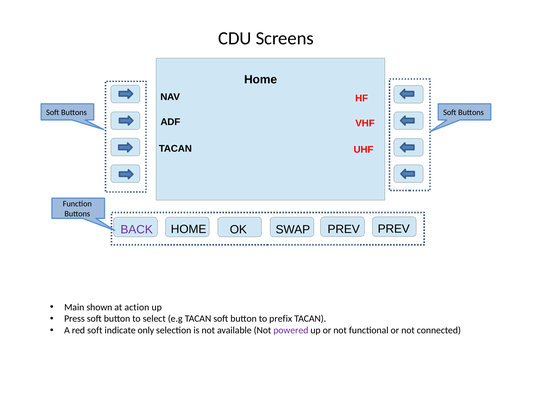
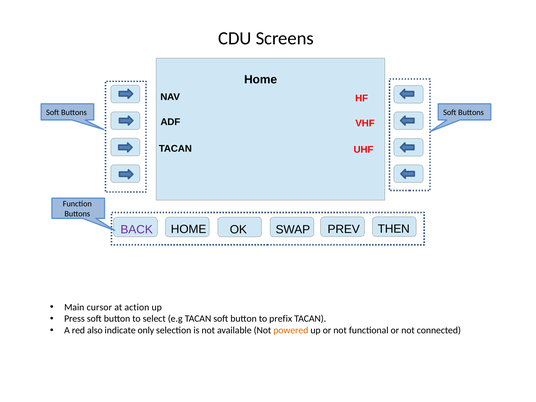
PREV PREV: PREV -> THEN (394, 229)
shown: shown -> cursor (99, 307)
red soft: soft -> also (95, 330)
powered colour: purple -> orange (291, 330)
